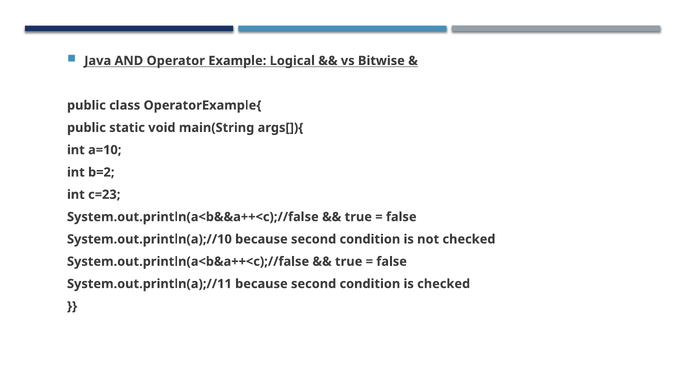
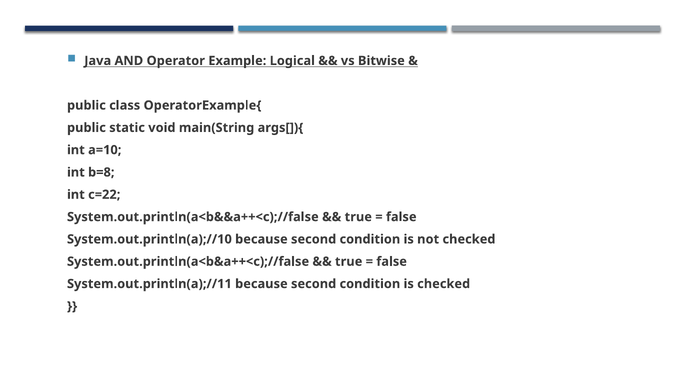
b=2: b=2 -> b=8 (101, 172)
c=23: c=23 -> c=22 (104, 194)
